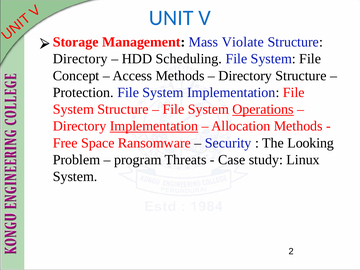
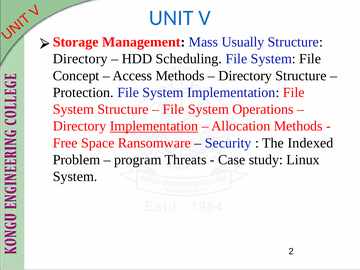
Violate: Violate -> Usually (243, 42)
Operations underline: present -> none (263, 109)
Looking: Looking -> Indexed (311, 143)
